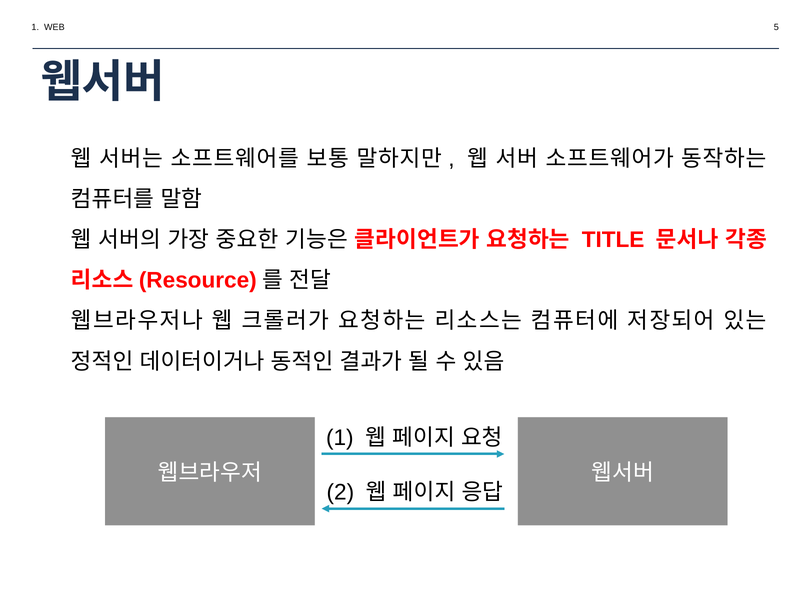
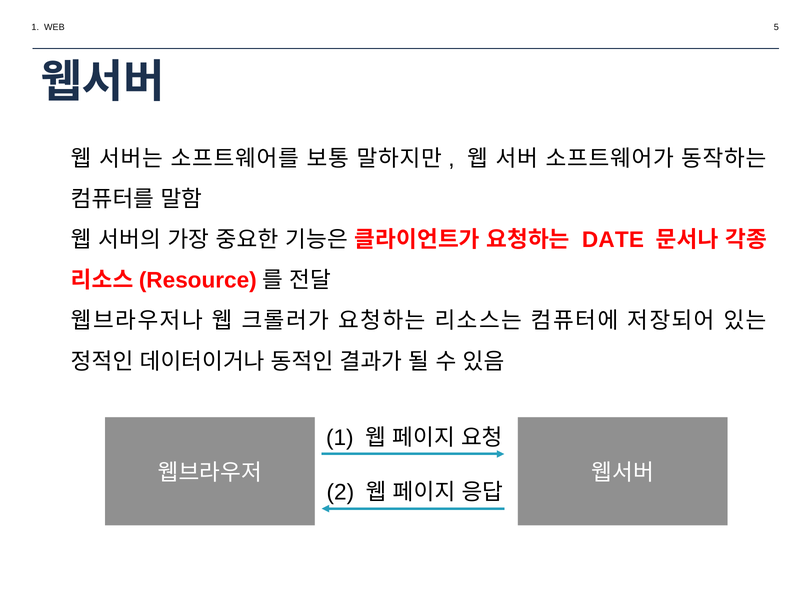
TITLE: TITLE -> DATE (613, 240)
